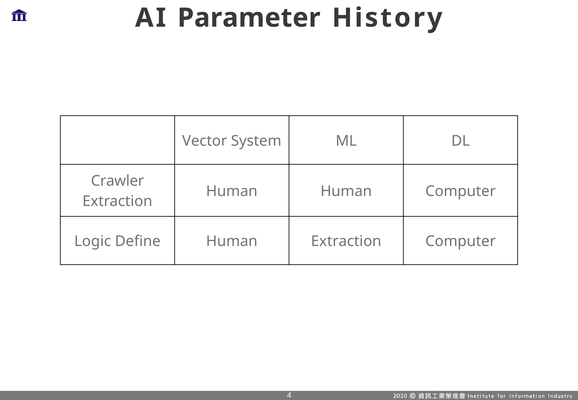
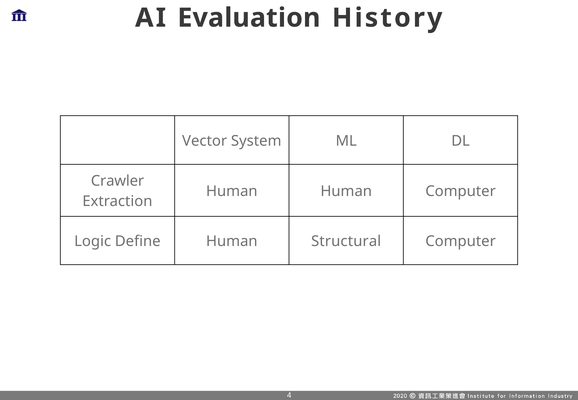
Parameter: Parameter -> Evaluation (249, 18)
Human Extraction: Extraction -> Structural (346, 241)
